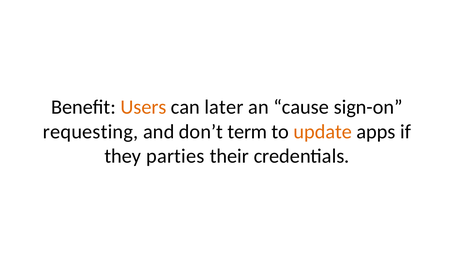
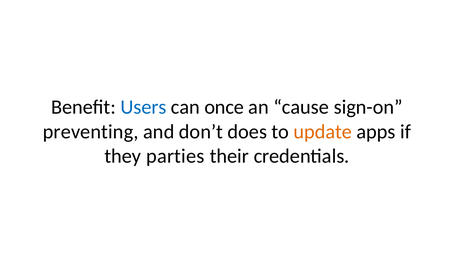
Users colour: orange -> blue (143, 107)
later: later -> once (224, 107)
requesting: requesting -> preventing (91, 131)
term: term -> does (247, 131)
